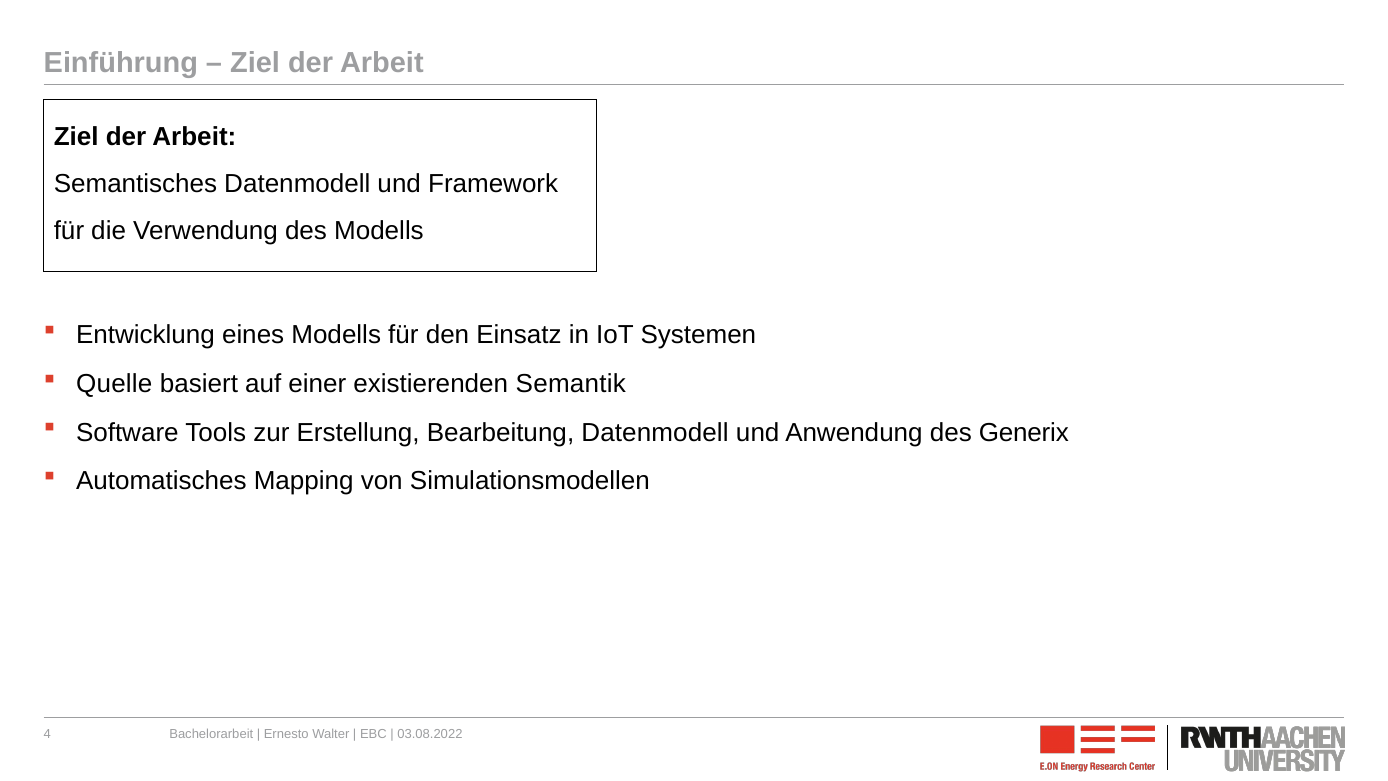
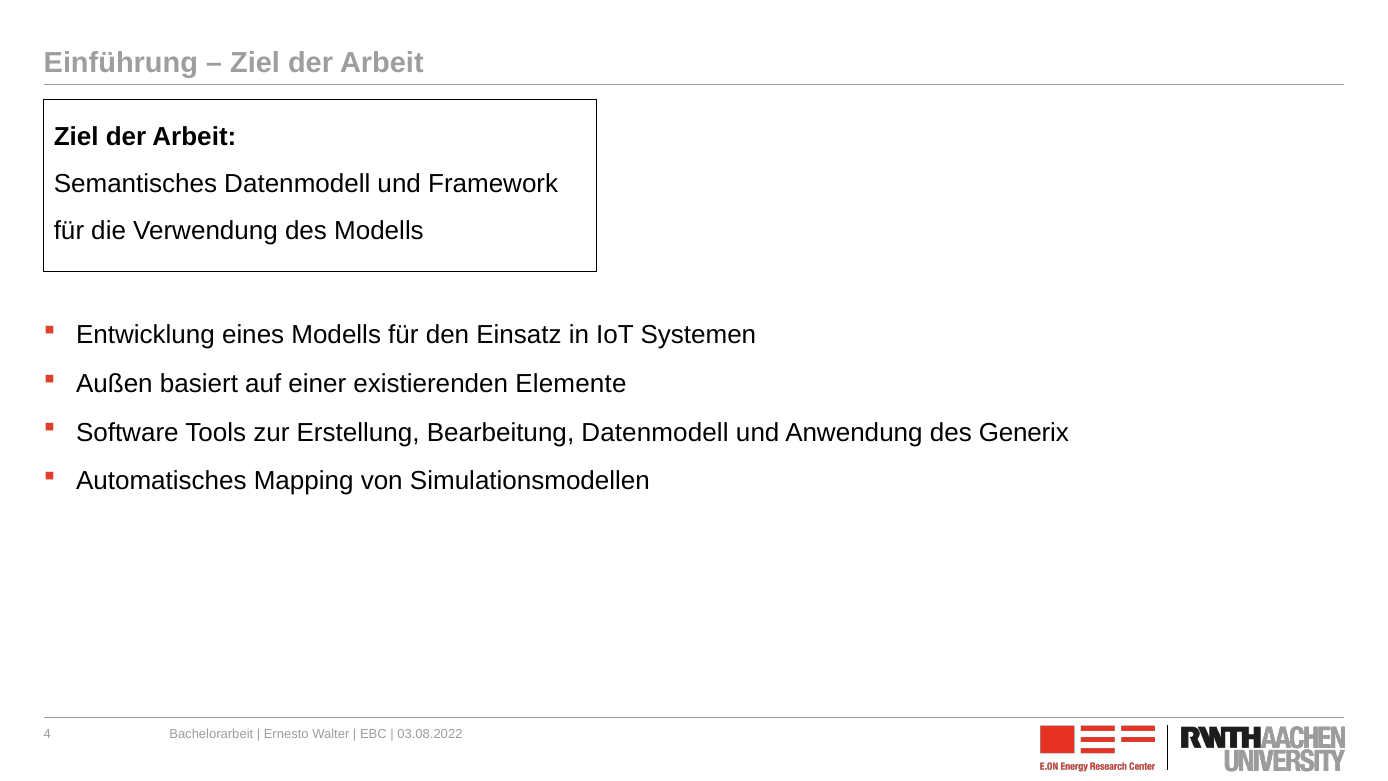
Quelle: Quelle -> Außen (114, 384)
Semantik: Semantik -> Elemente (571, 384)
